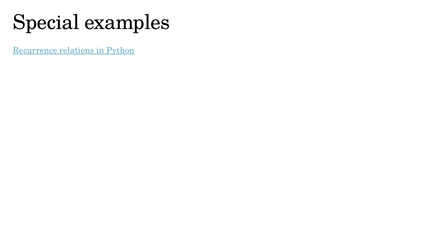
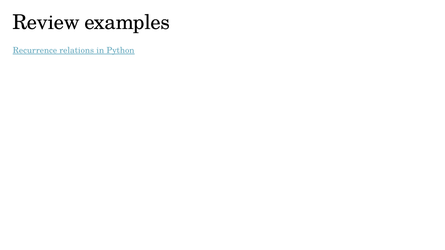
Special: Special -> Review (46, 22)
